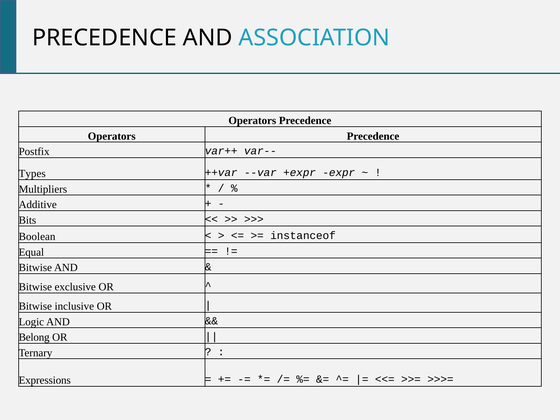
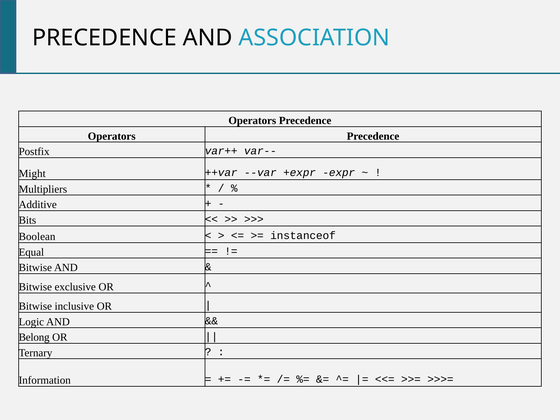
Types: Types -> Might (32, 174)
Expressions: Expressions -> Information (45, 380)
